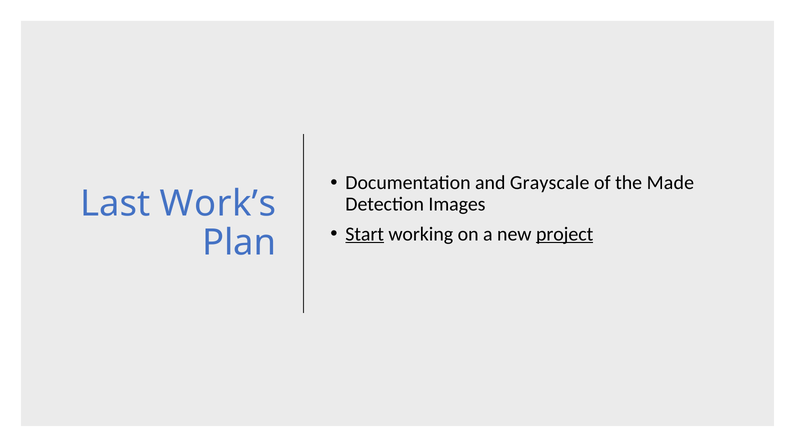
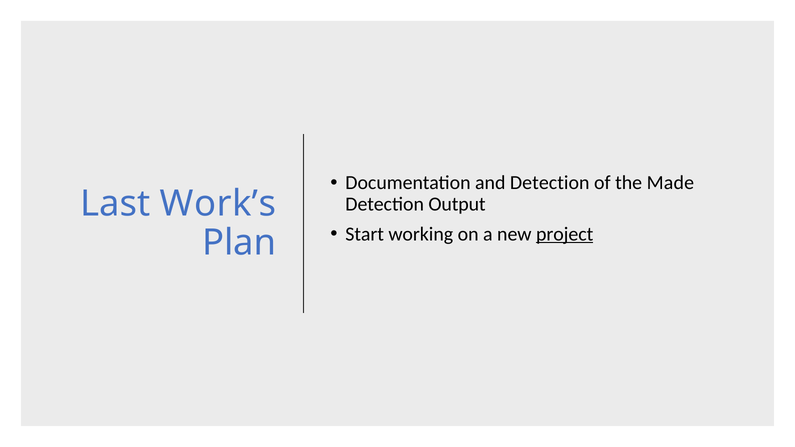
and Grayscale: Grayscale -> Detection (550, 183)
Images: Images -> Output (457, 204)
Start underline: present -> none (365, 234)
